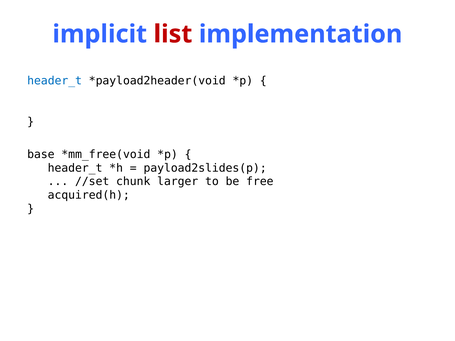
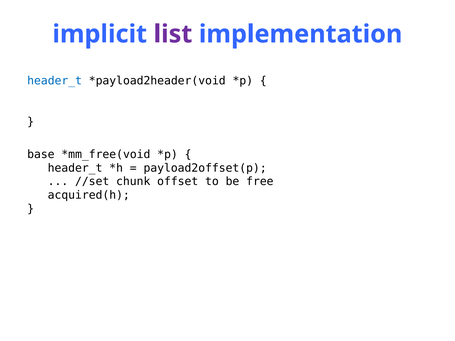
list colour: red -> purple (173, 34)
payload2slides(p: payload2slides(p -> payload2offset(p (205, 168)
larger: larger -> offset (178, 182)
